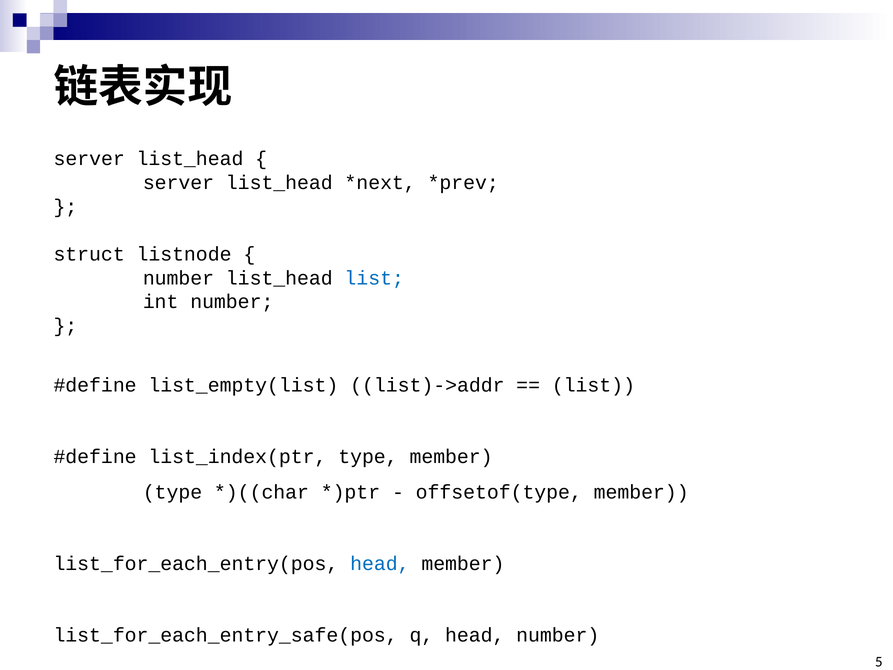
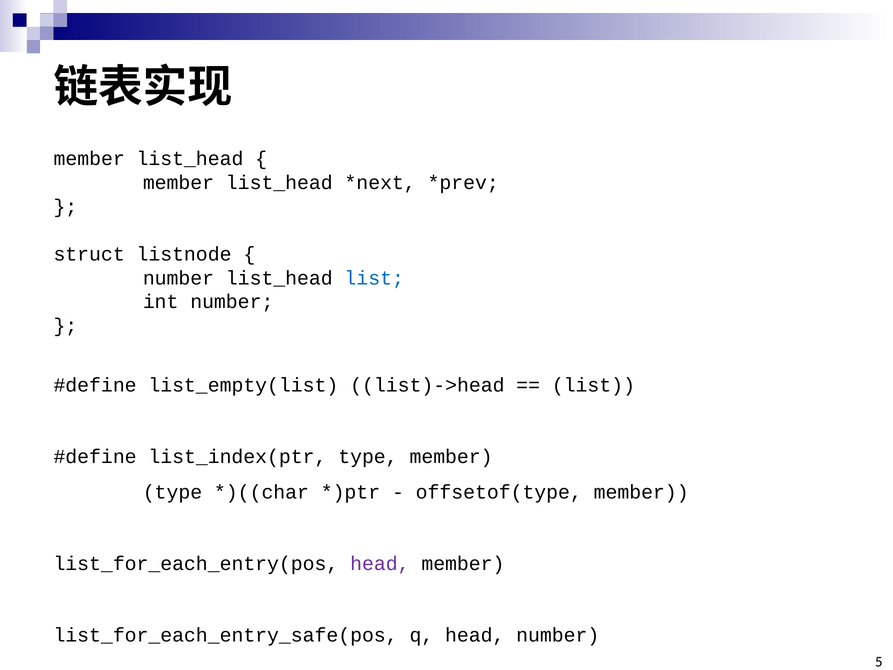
server: server -> member (89, 159)
server: server -> member (178, 183)
list)->addr: list)->addr -> list)->head (427, 385)
head colour: blue -> purple (380, 563)
